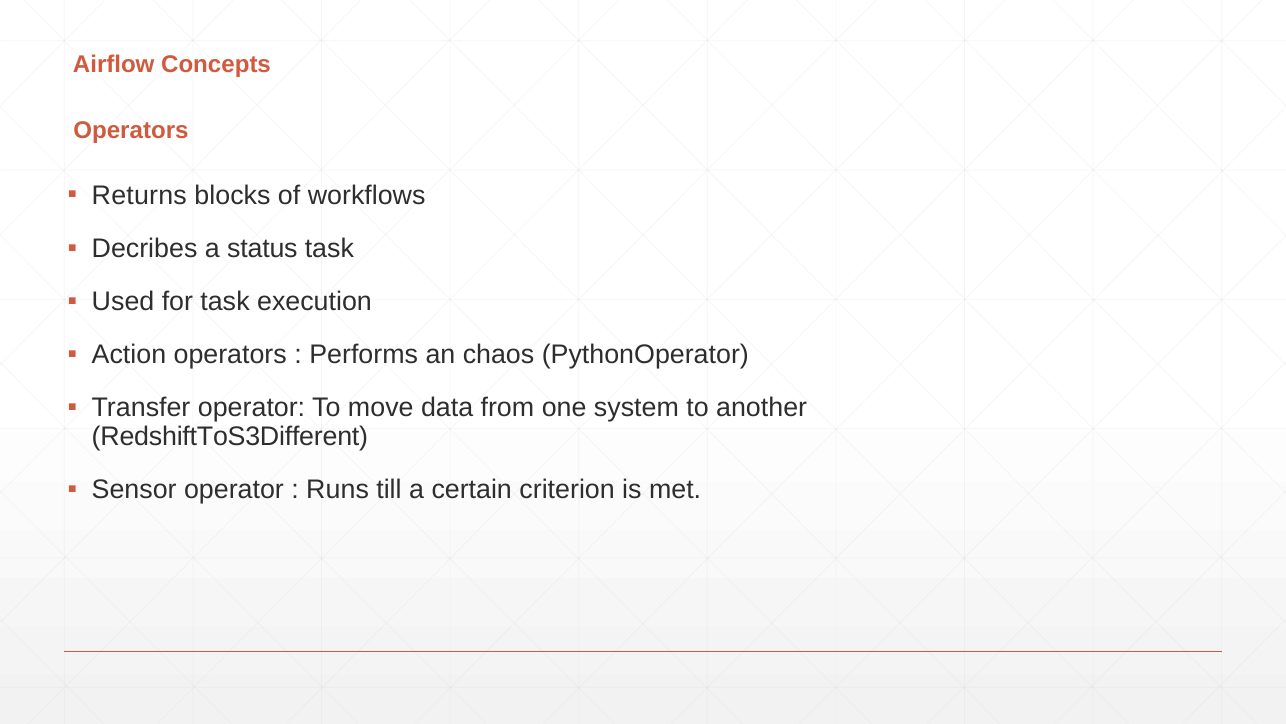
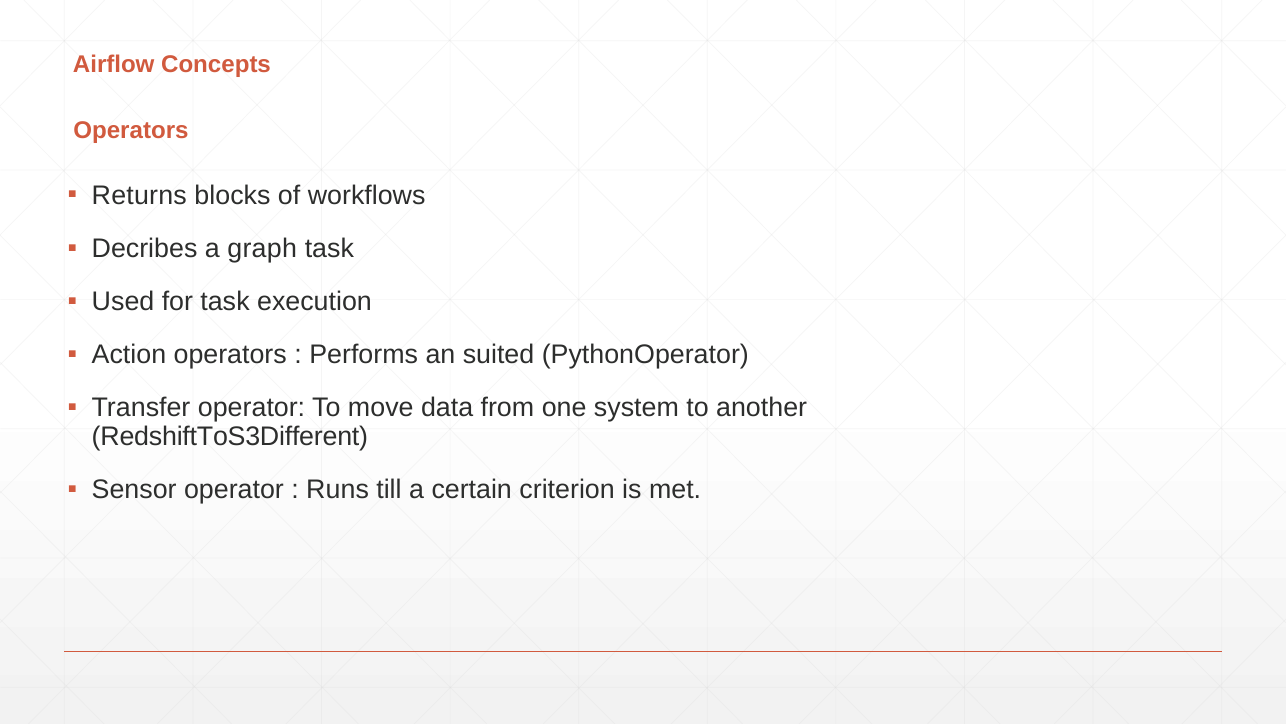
status: status -> graph (262, 248)
chaos: chaos -> suited (499, 354)
